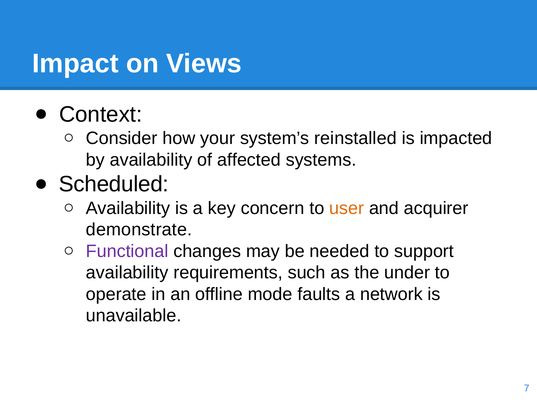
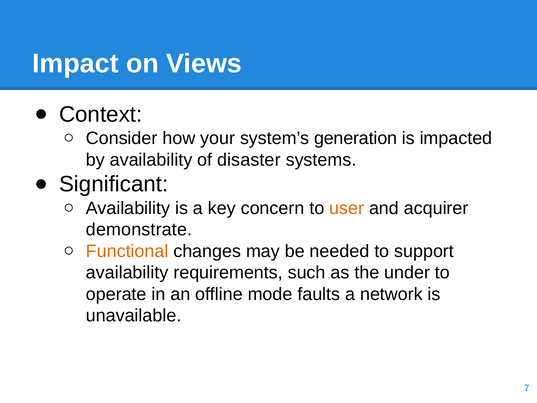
reinstalled: reinstalled -> generation (356, 138)
affected: affected -> disaster (249, 160)
Scheduled: Scheduled -> Significant (114, 184)
Functional colour: purple -> orange (127, 251)
